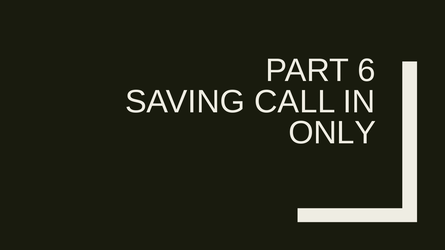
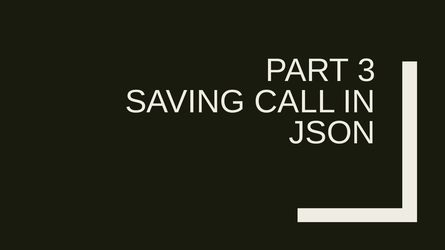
6: 6 -> 3 (366, 71)
ONLY: ONLY -> JSON (332, 133)
